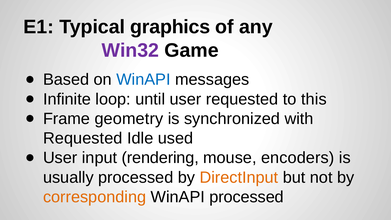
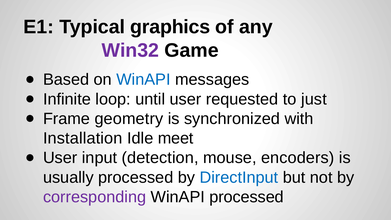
this: this -> just (314, 99)
Requested: Requested -> Installation (83, 138)
used: used -> meet (176, 138)
rendering: rendering -> detection (160, 158)
DirectInput colour: orange -> blue (239, 177)
corresponding colour: orange -> purple (95, 197)
